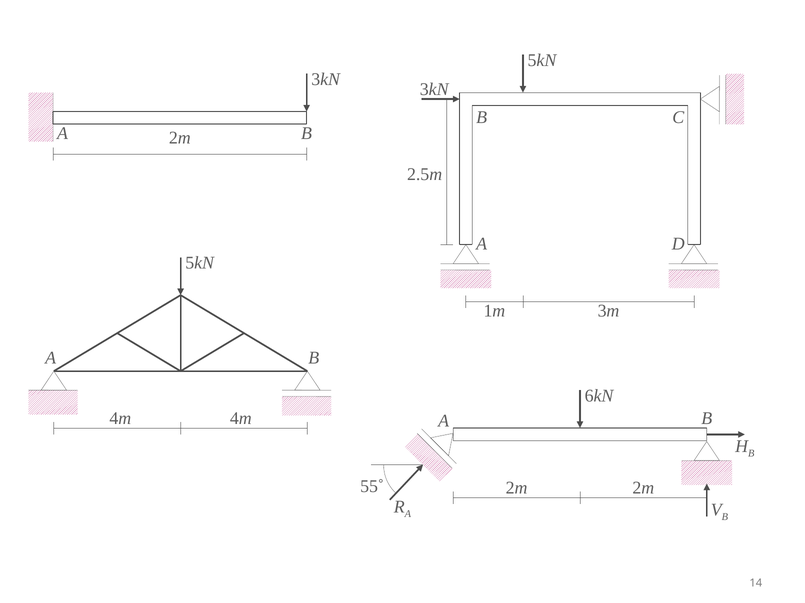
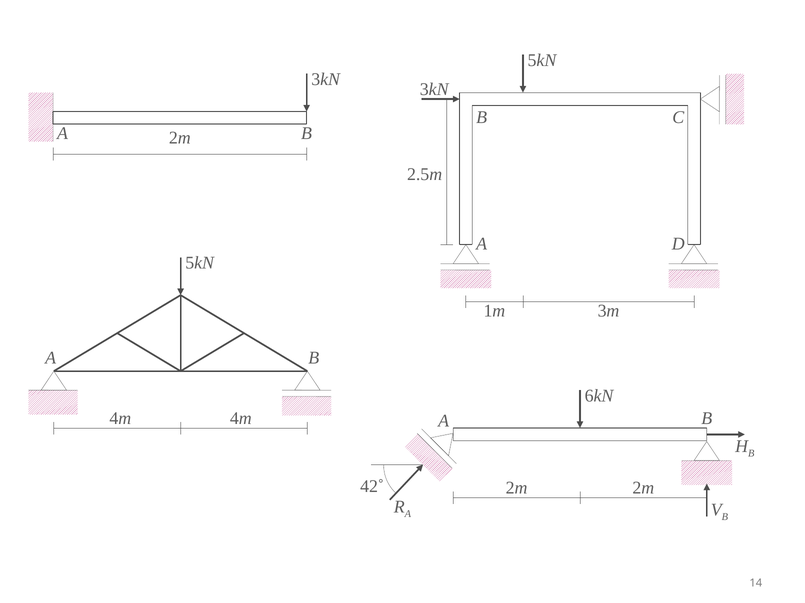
55˚: 55˚ -> 42˚ (372, 487)
